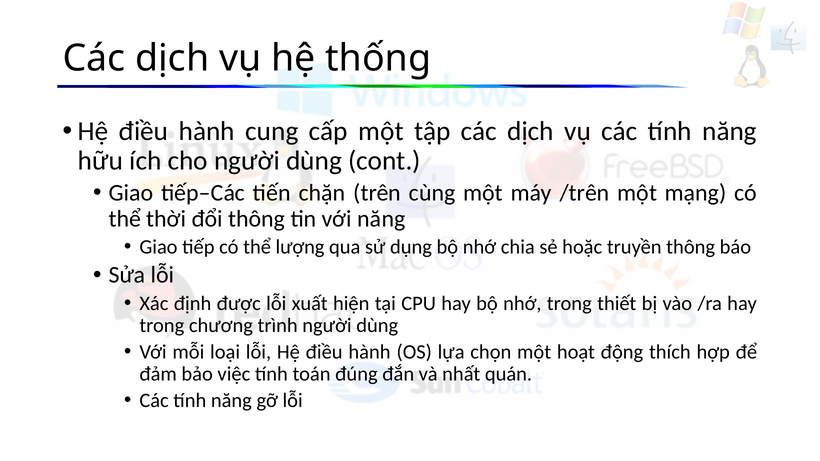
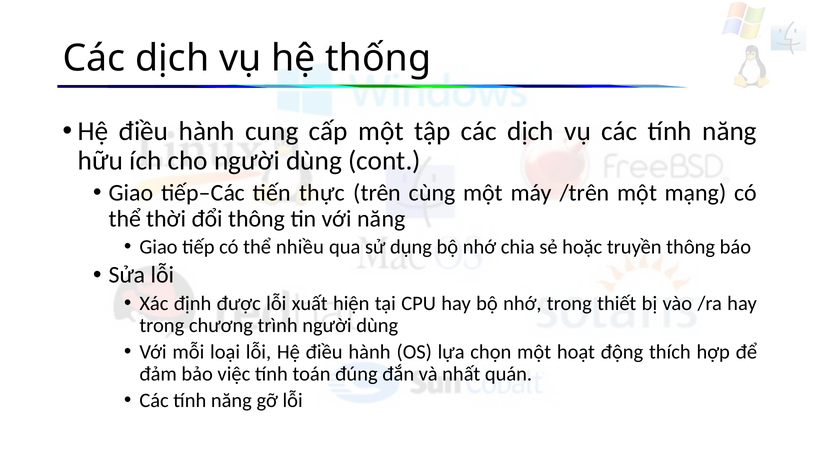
chặn: chặn -> thực (322, 193)
lượng: lượng -> nhiều (300, 247)
